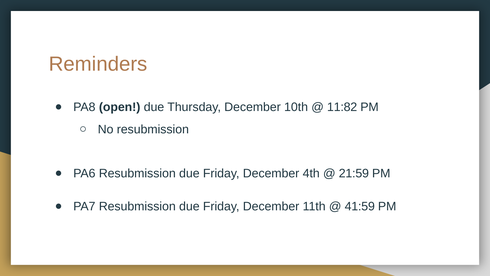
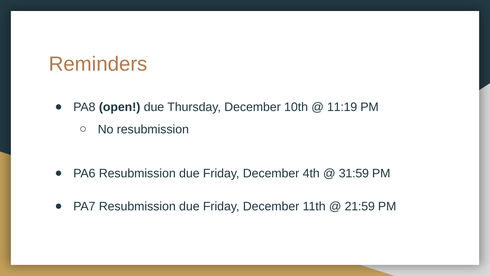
11:82: 11:82 -> 11:19 (342, 107)
21:59: 21:59 -> 31:59 (354, 173)
41:59: 41:59 -> 21:59 (360, 206)
